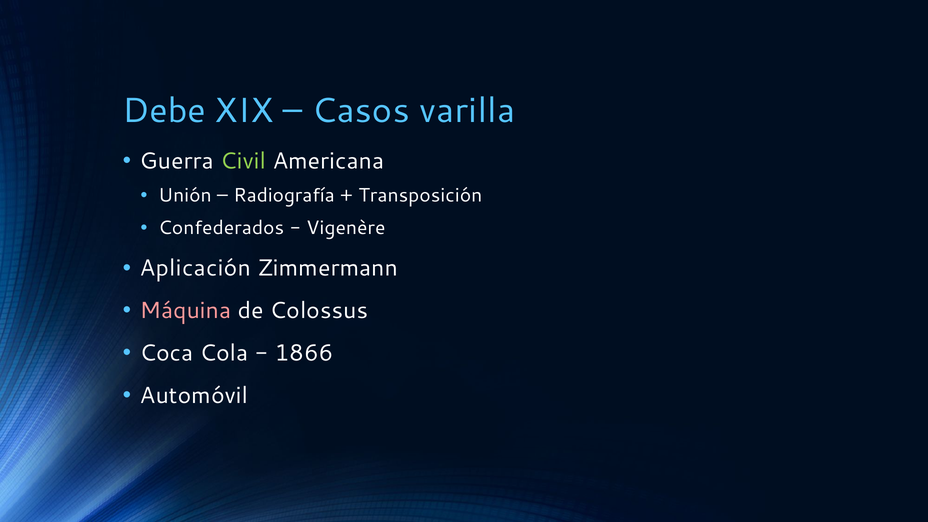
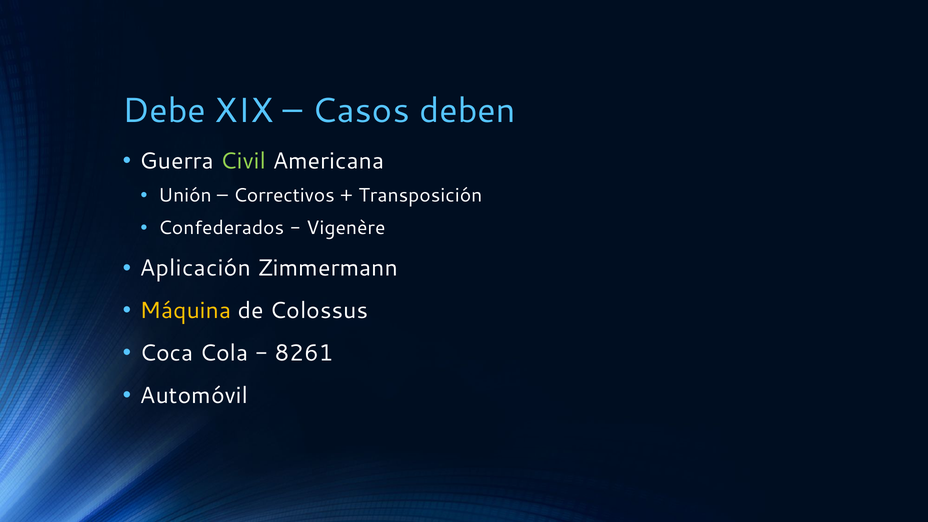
varilla: varilla -> deben (468, 111)
Radiografía: Radiografía -> Correctivos (284, 196)
Máquina colour: pink -> yellow (186, 311)
1866: 1866 -> 8261 (304, 353)
